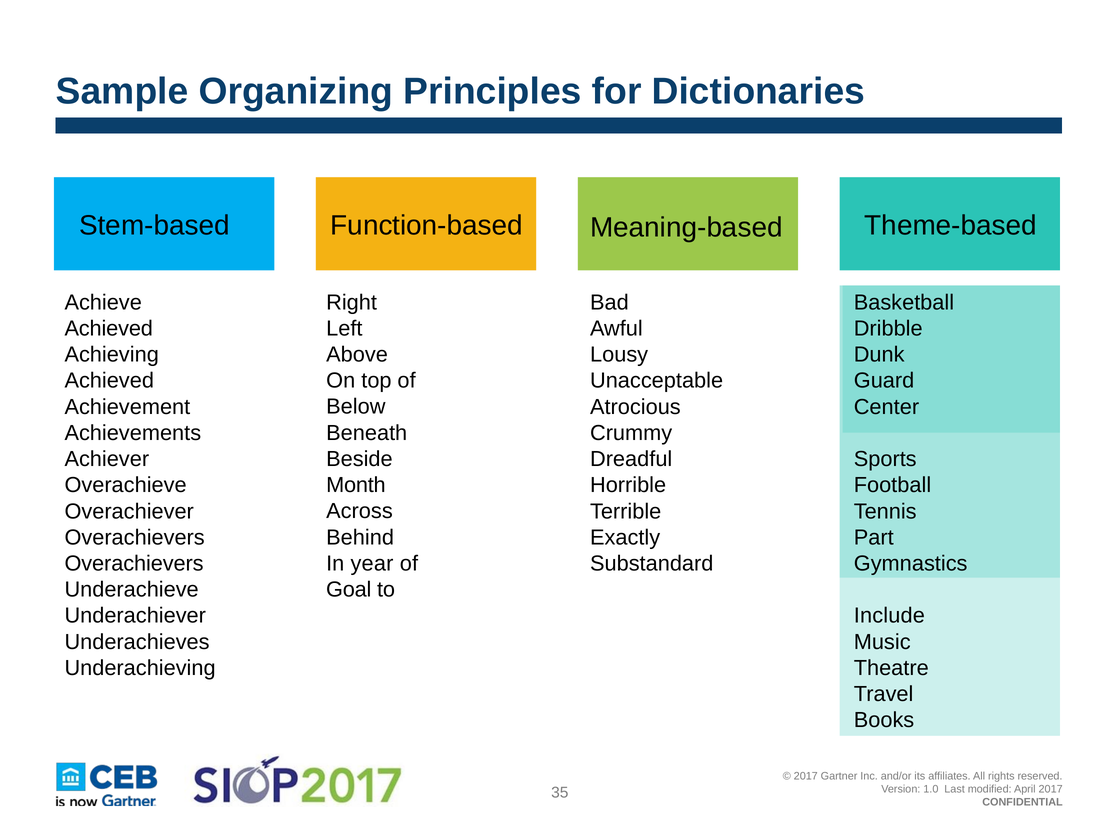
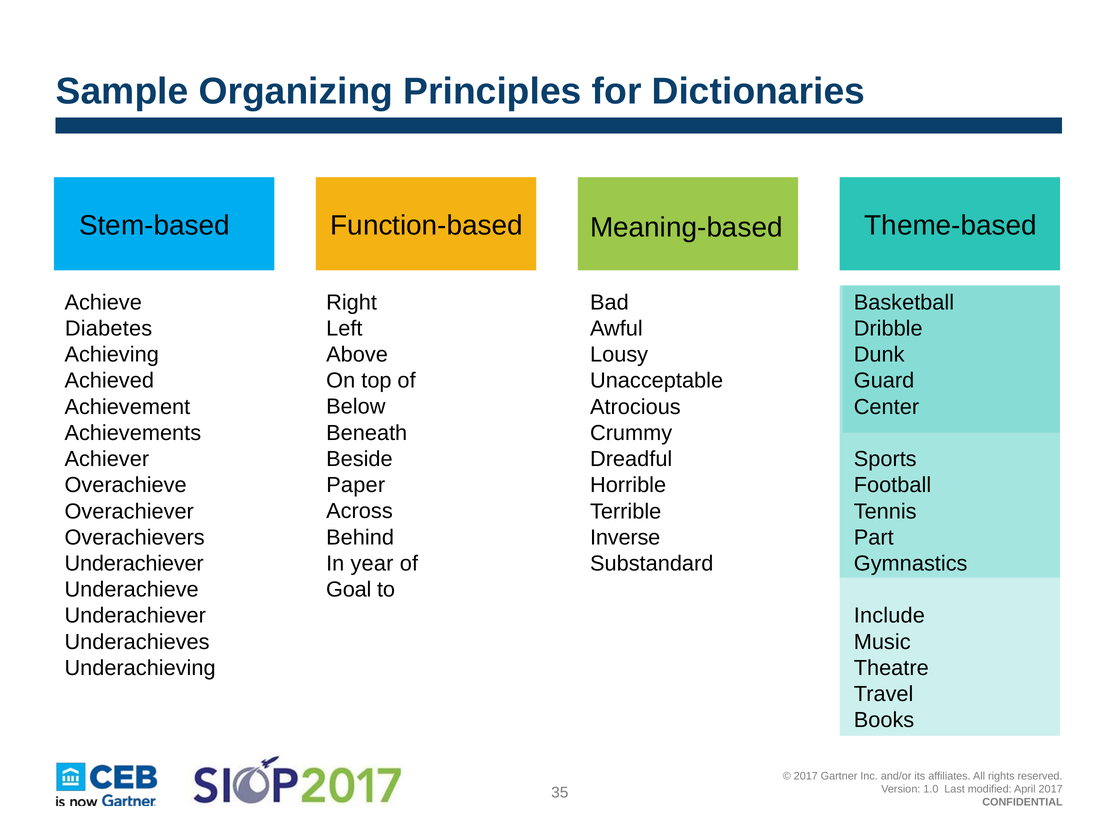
Achieved: Achieved -> Diabetes (109, 328)
Month: Month -> Paper (356, 485)
Exactly: Exactly -> Inverse (625, 537)
Overachievers: Overachievers -> Underachiever (134, 563)
